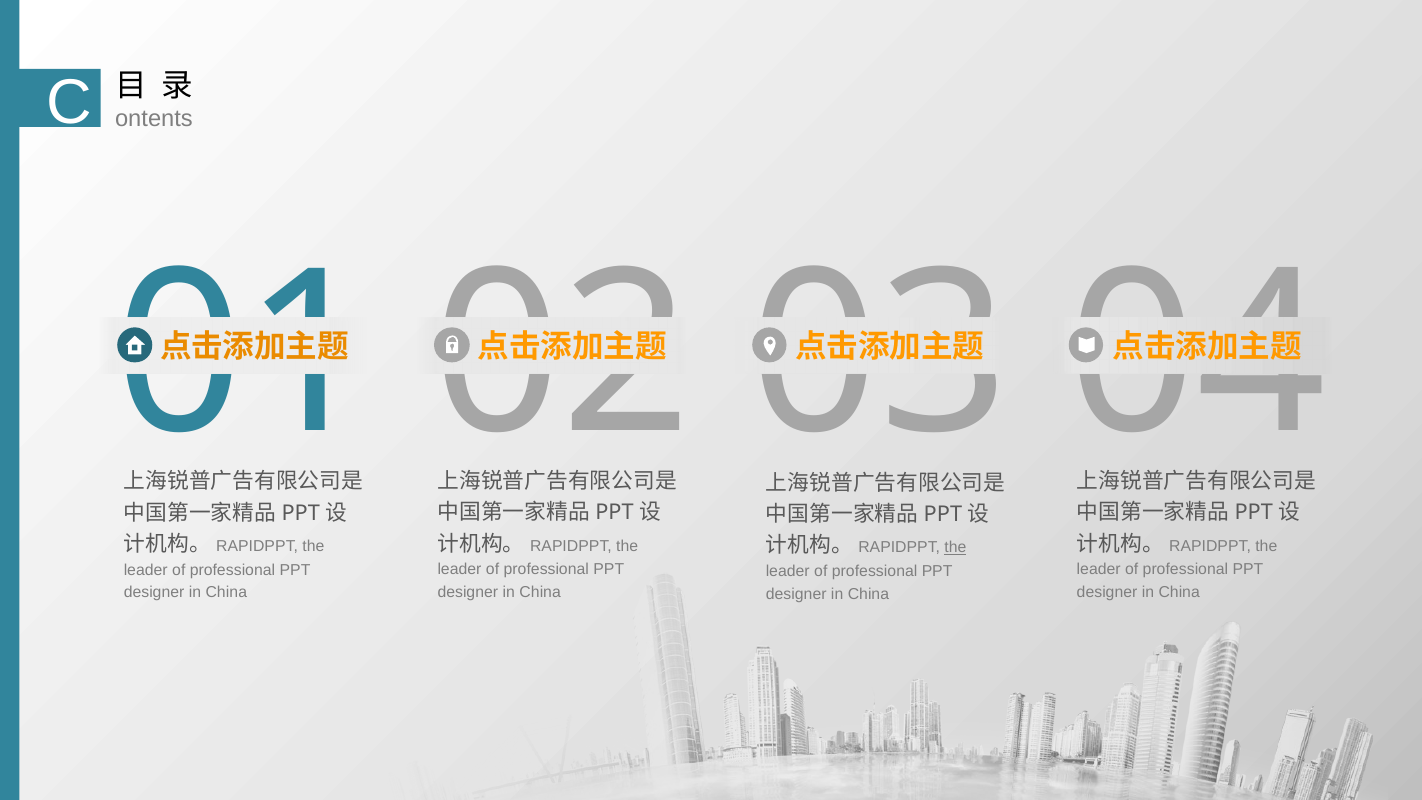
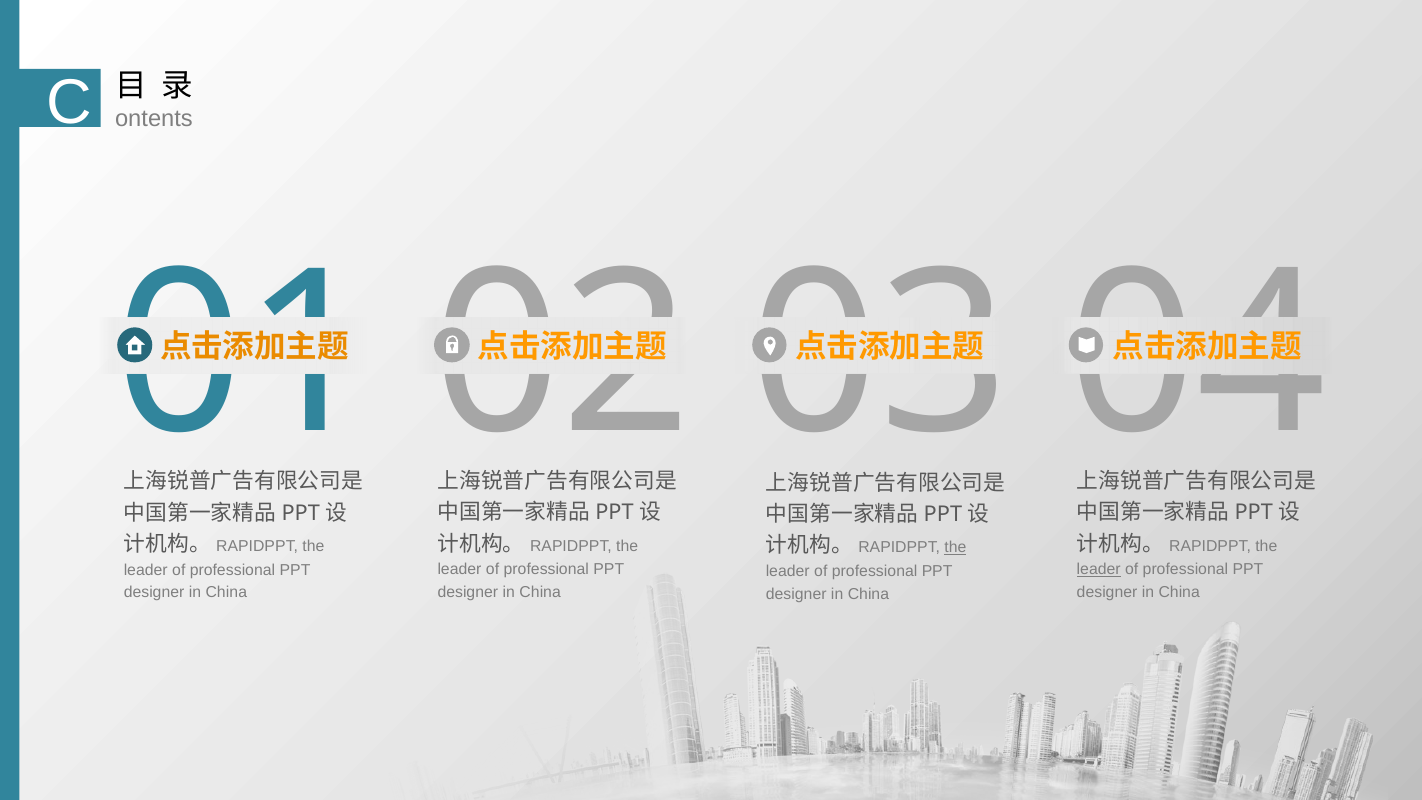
leader underline: none -> present (1099, 570)
